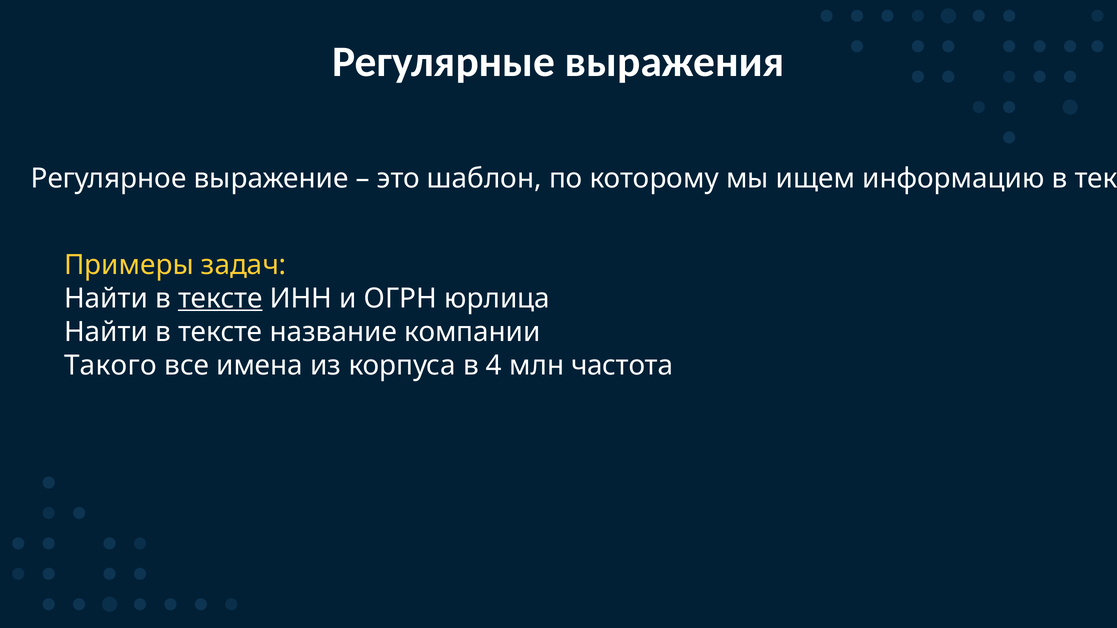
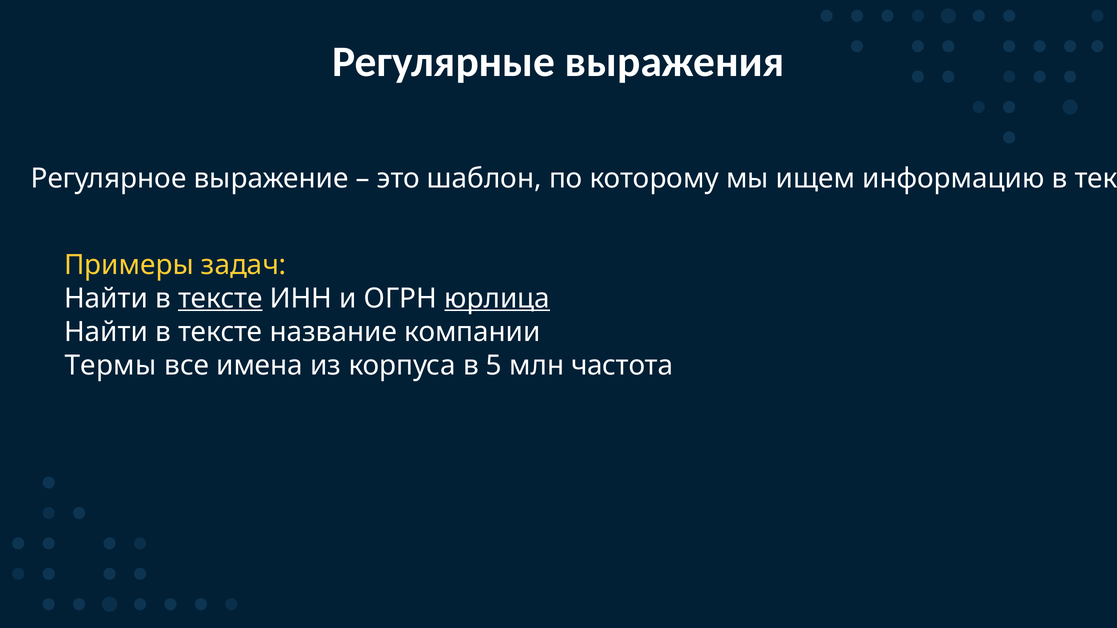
юрлица underline: none -> present (497, 299)
Такого: Такого -> Термы (110, 366)
4: 4 -> 5 (494, 366)
